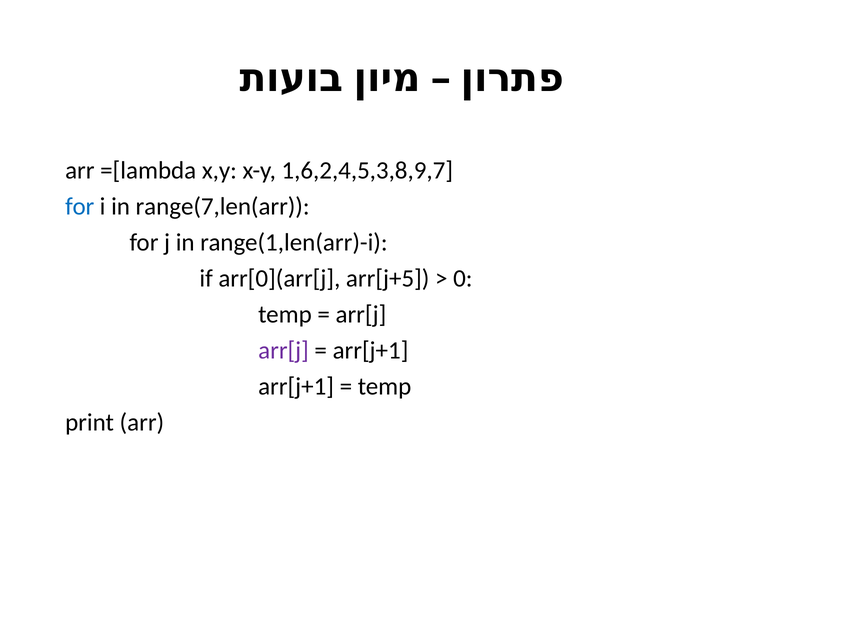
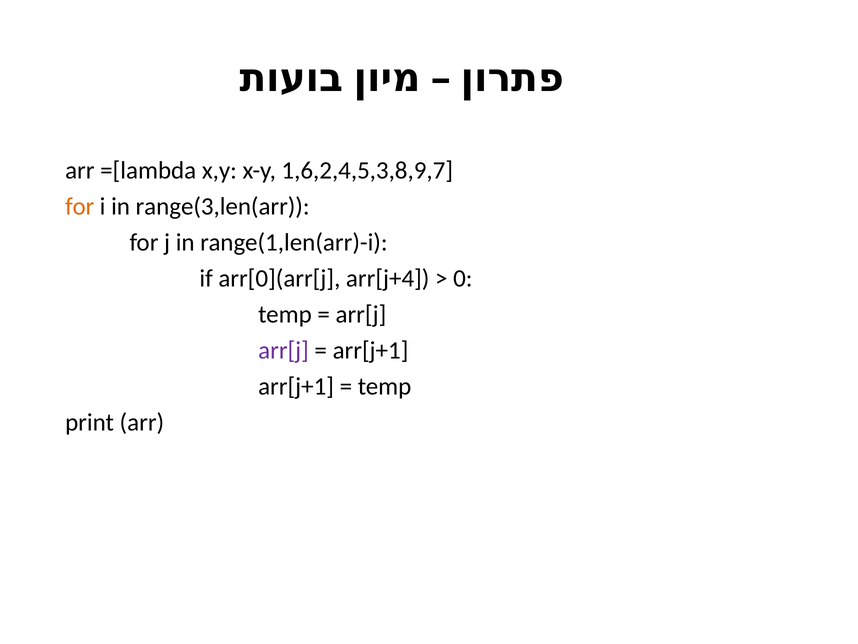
for colour: blue -> orange (80, 206)
range(7,len(arr: range(7,len(arr -> range(3,len(arr (223, 206)
arr[j+5: arr[j+5 -> arr[j+4 (388, 278)
